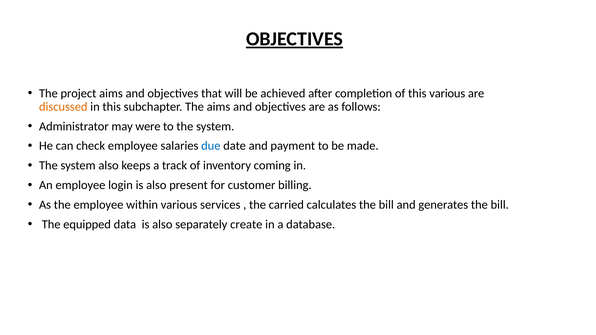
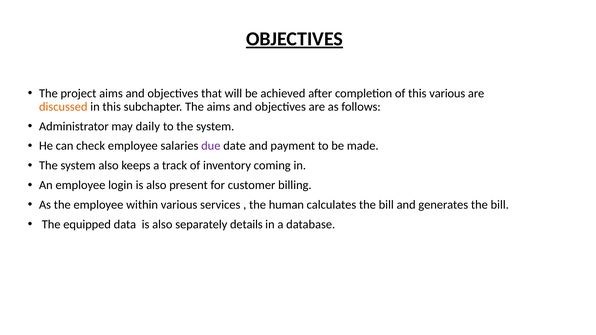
were: were -> daily (148, 126)
due colour: blue -> purple (211, 146)
carried: carried -> human (286, 205)
create: create -> details (246, 224)
